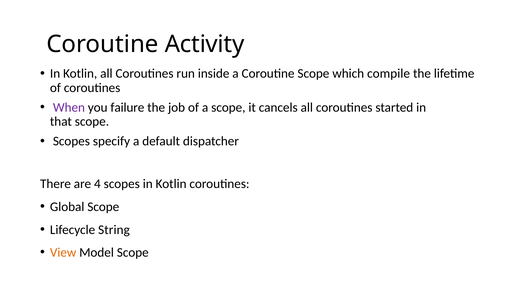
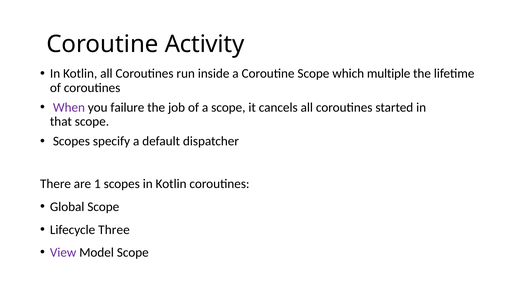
compile: compile -> multiple (389, 73)
4: 4 -> 1 (97, 184)
String: String -> Three (114, 230)
View colour: orange -> purple (63, 252)
